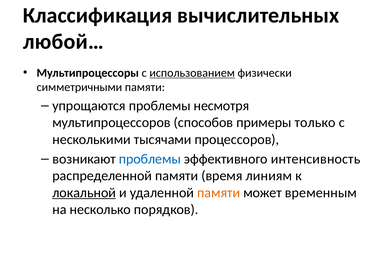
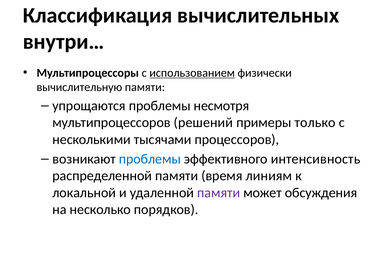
любой…: любой… -> внутри… (64, 42)
симметричными: симметричными -> вычислительную (79, 87)
способов: способов -> решений (203, 123)
локальной underline: present -> none (84, 193)
памяти colour: orange -> purple (219, 193)
временным: временным -> обсуждения (321, 193)
